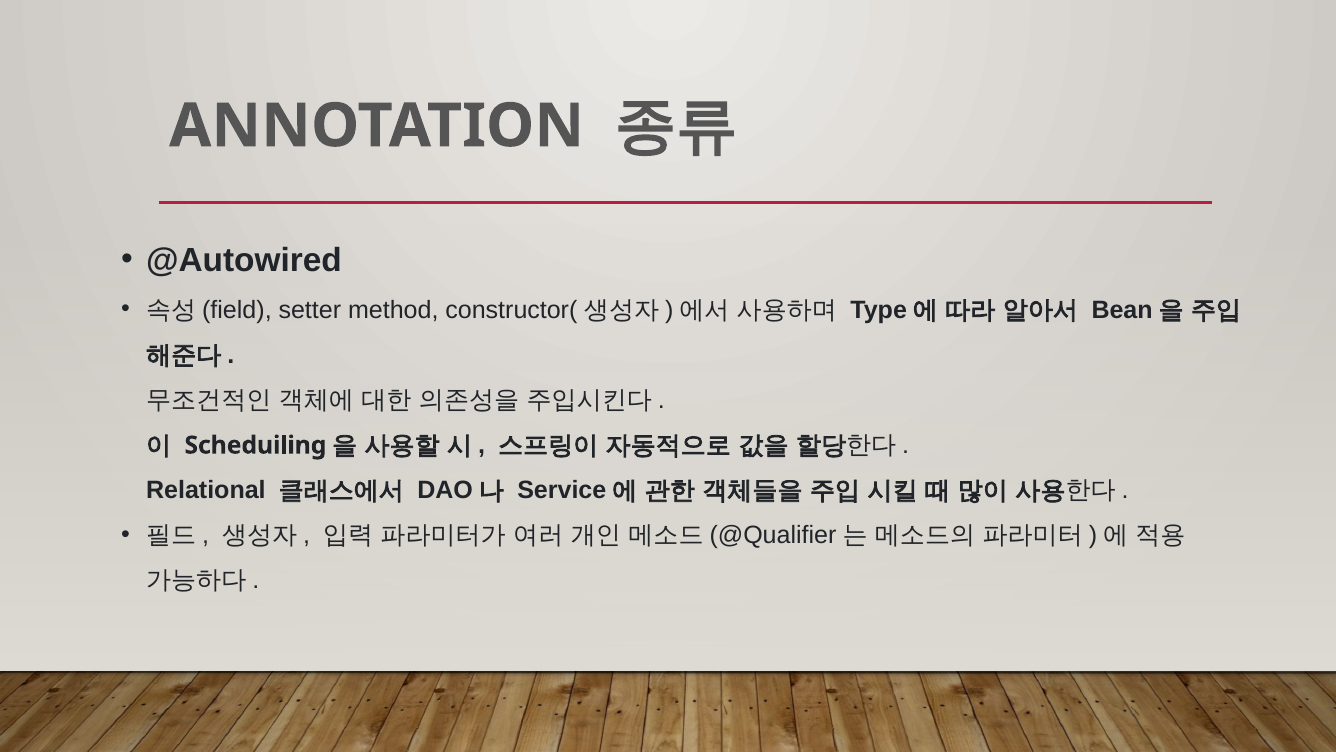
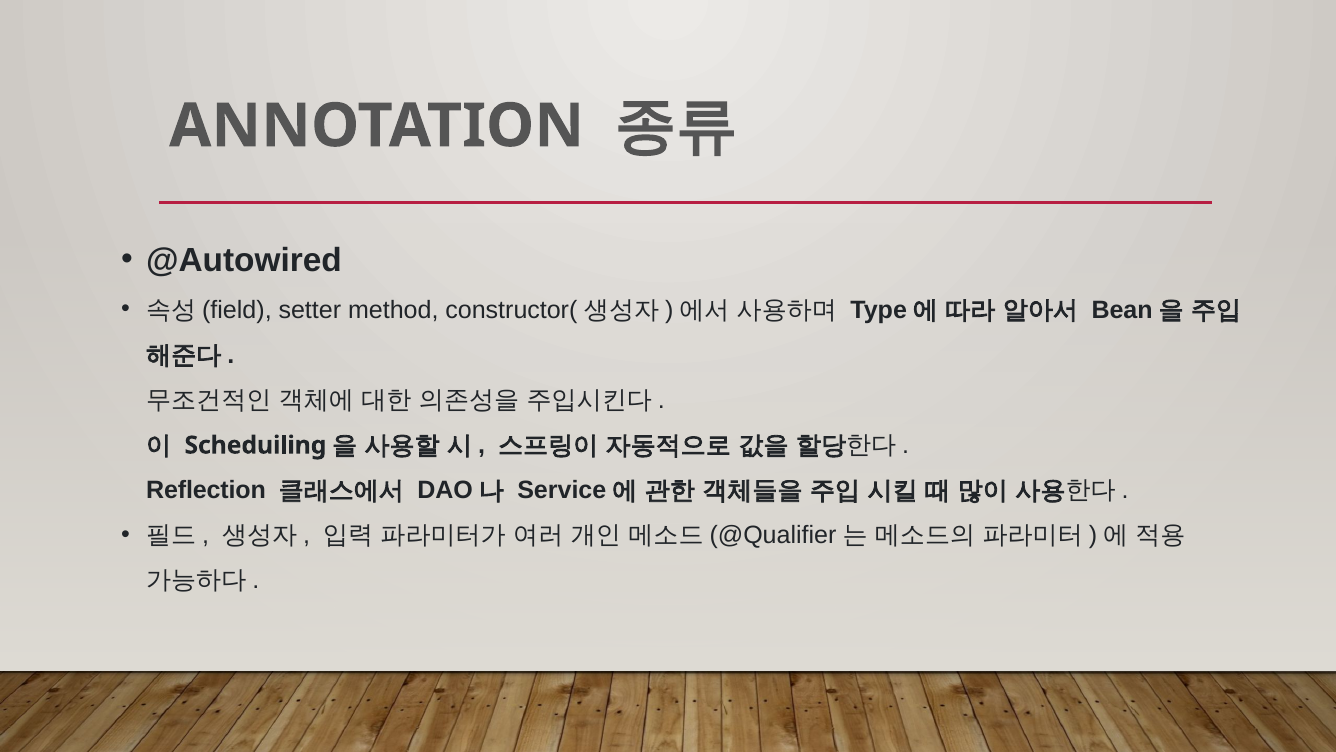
Relational: Relational -> Reflection (206, 490)
